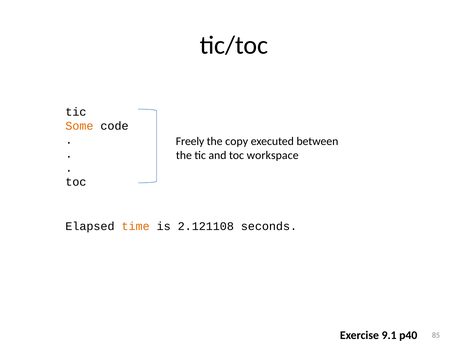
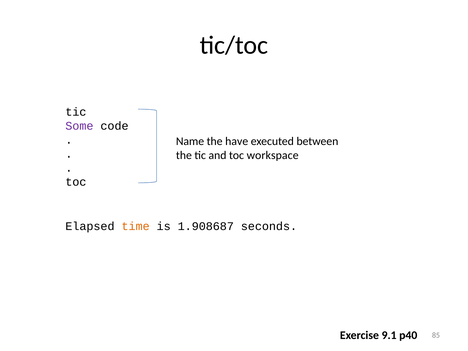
Some colour: orange -> purple (79, 126)
Freely: Freely -> Name (190, 141)
copy: copy -> have (237, 141)
2.121108: 2.121108 -> 1.908687 (206, 226)
